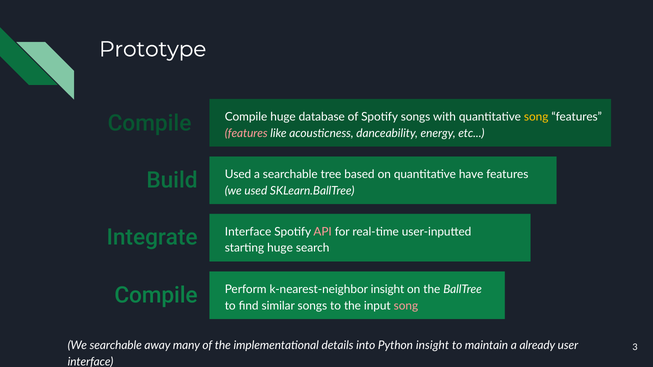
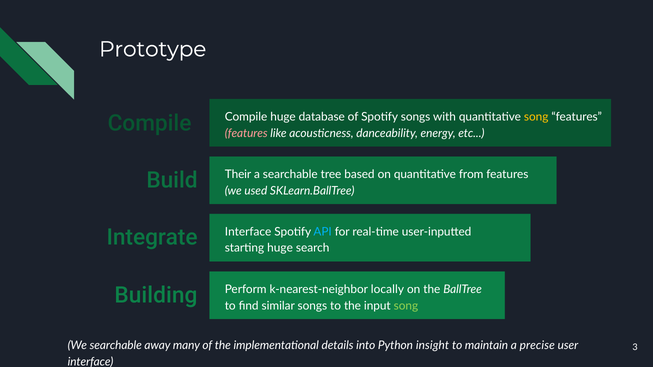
Build Used: Used -> Their (238, 175)
have: have -> from (471, 175)
API colour: pink -> light blue (323, 232)
Compile: Compile -> Building (156, 295)
k-nearest-neighbor insight: insight -> locally (387, 290)
song colour: pink -> light green (406, 306)
already: already -> precise (537, 346)
